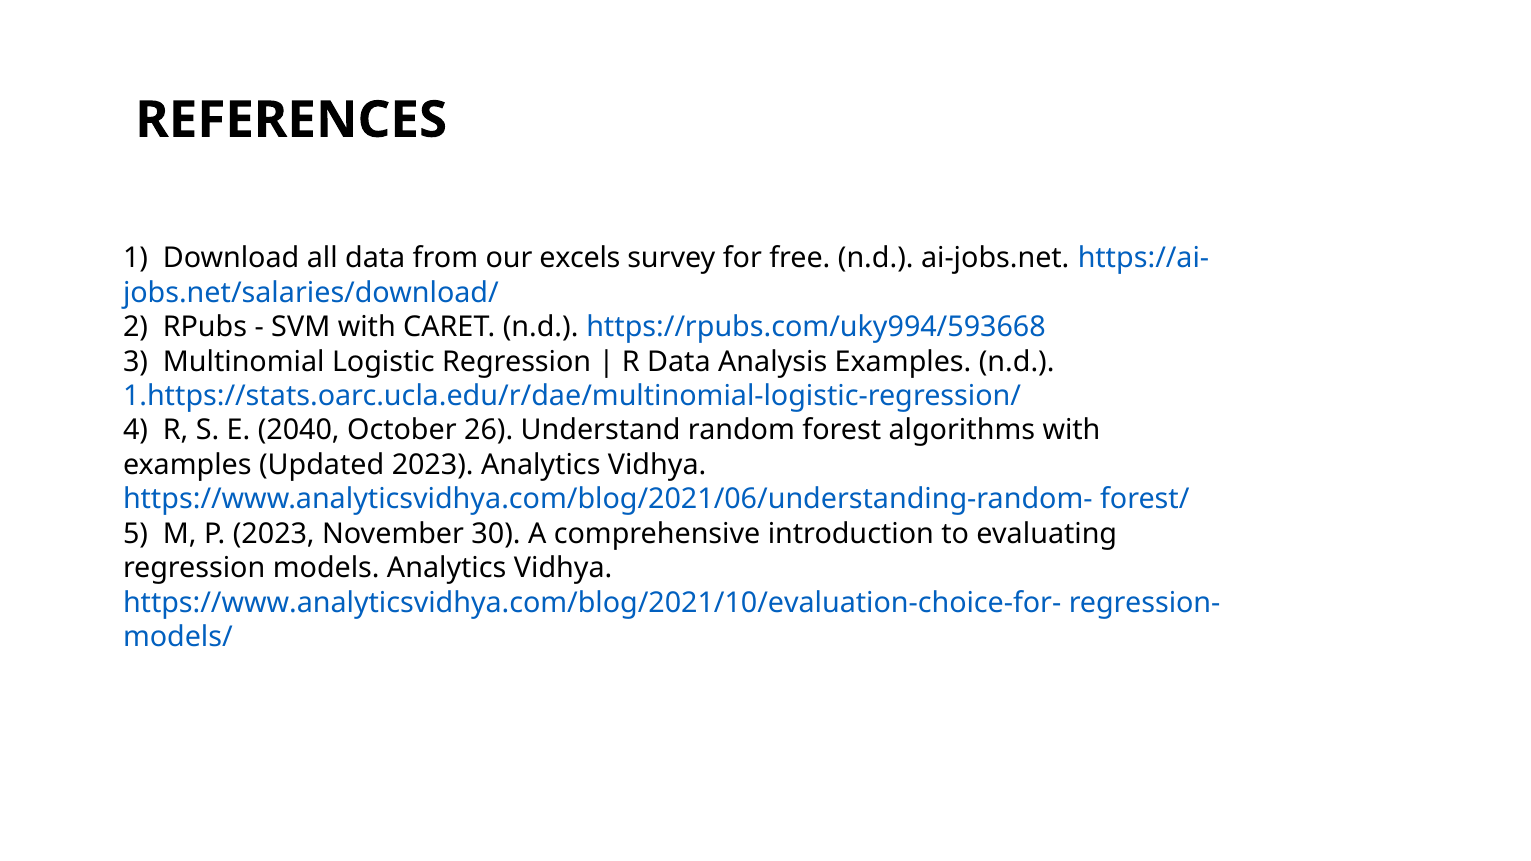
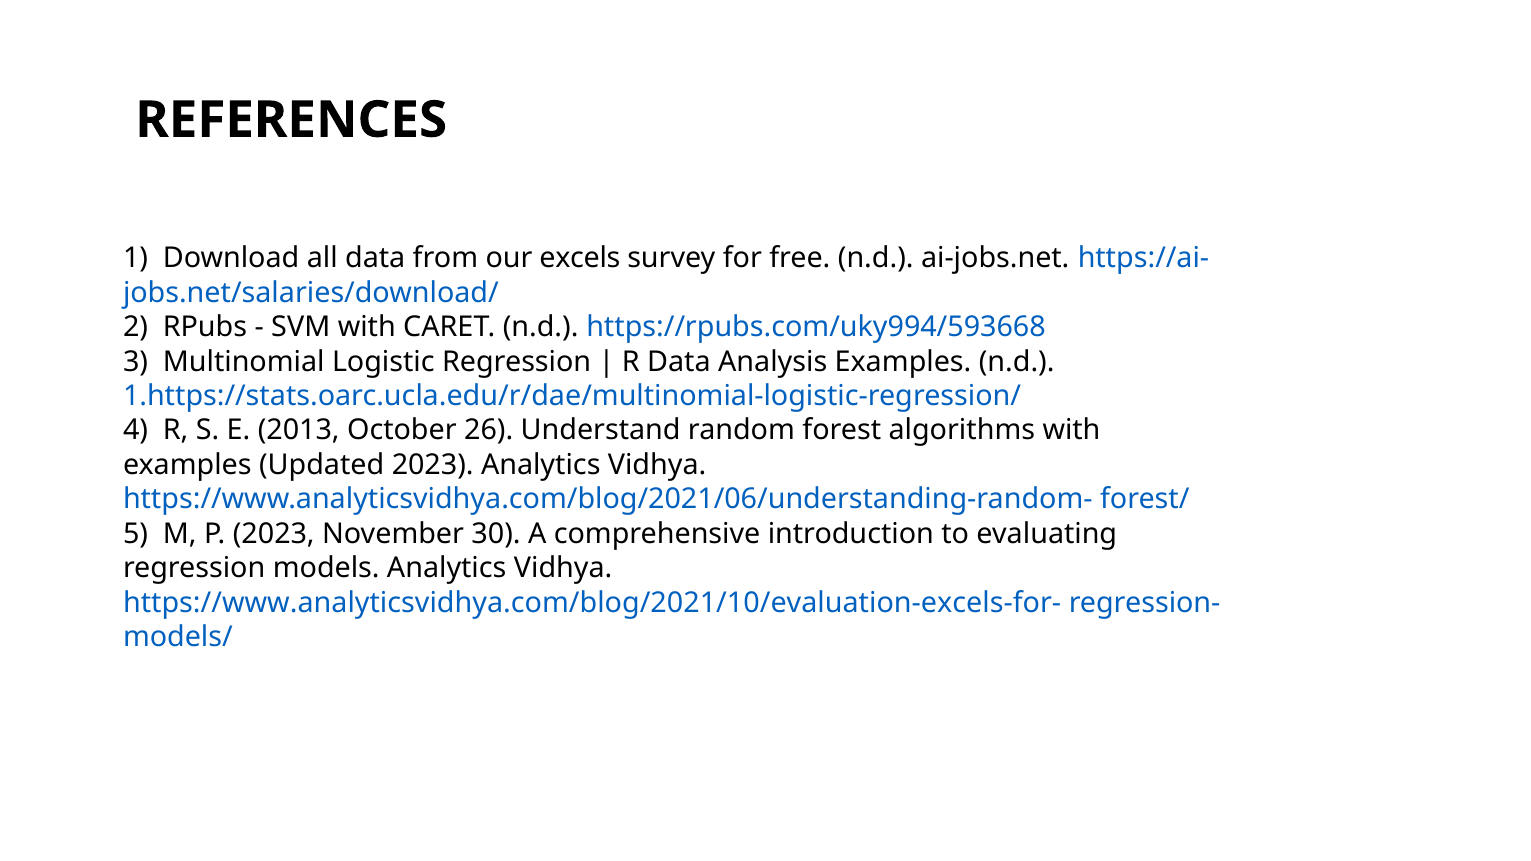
2040: 2040 -> 2013 (299, 431)
https://www.analyticsvidhya.com/blog/2021/10/evaluation-choice-for-: https://www.analyticsvidhya.com/blog/2021/10/evaluation-choice-for- -> https://www.analyticsvidhya.com/blog/2021/10/evaluation-excels-for- (592, 603)
